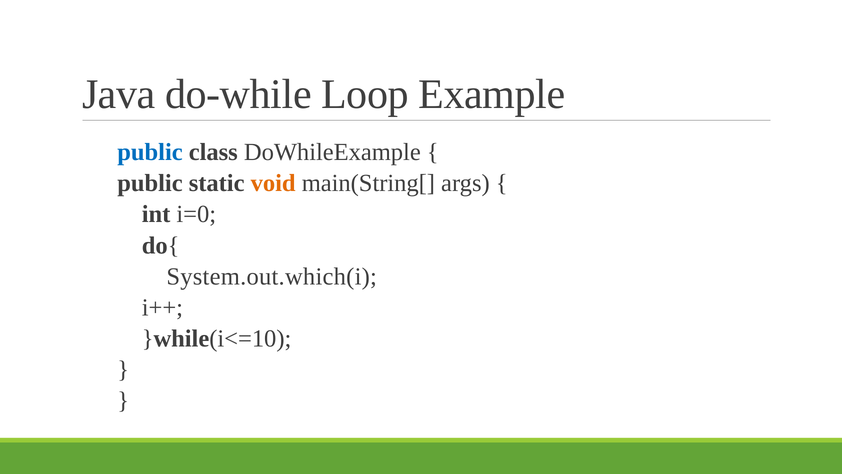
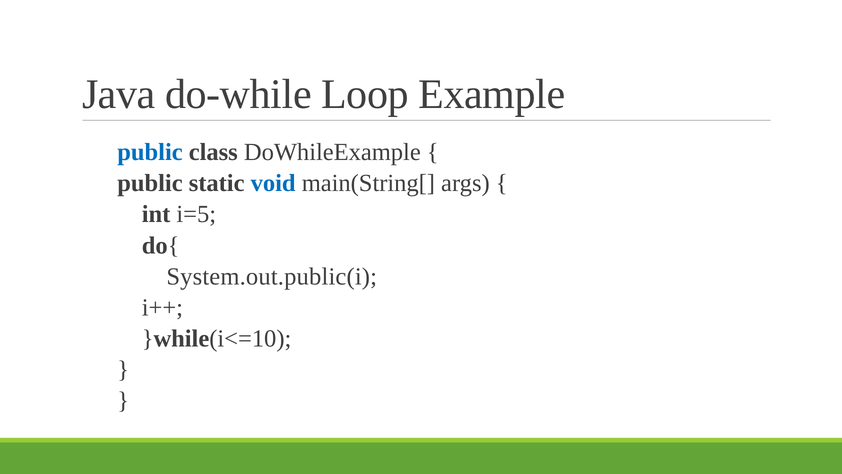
void colour: orange -> blue (273, 183)
i=0: i=0 -> i=5 (196, 214)
System.out.which(i: System.out.which(i -> System.out.public(i (272, 276)
